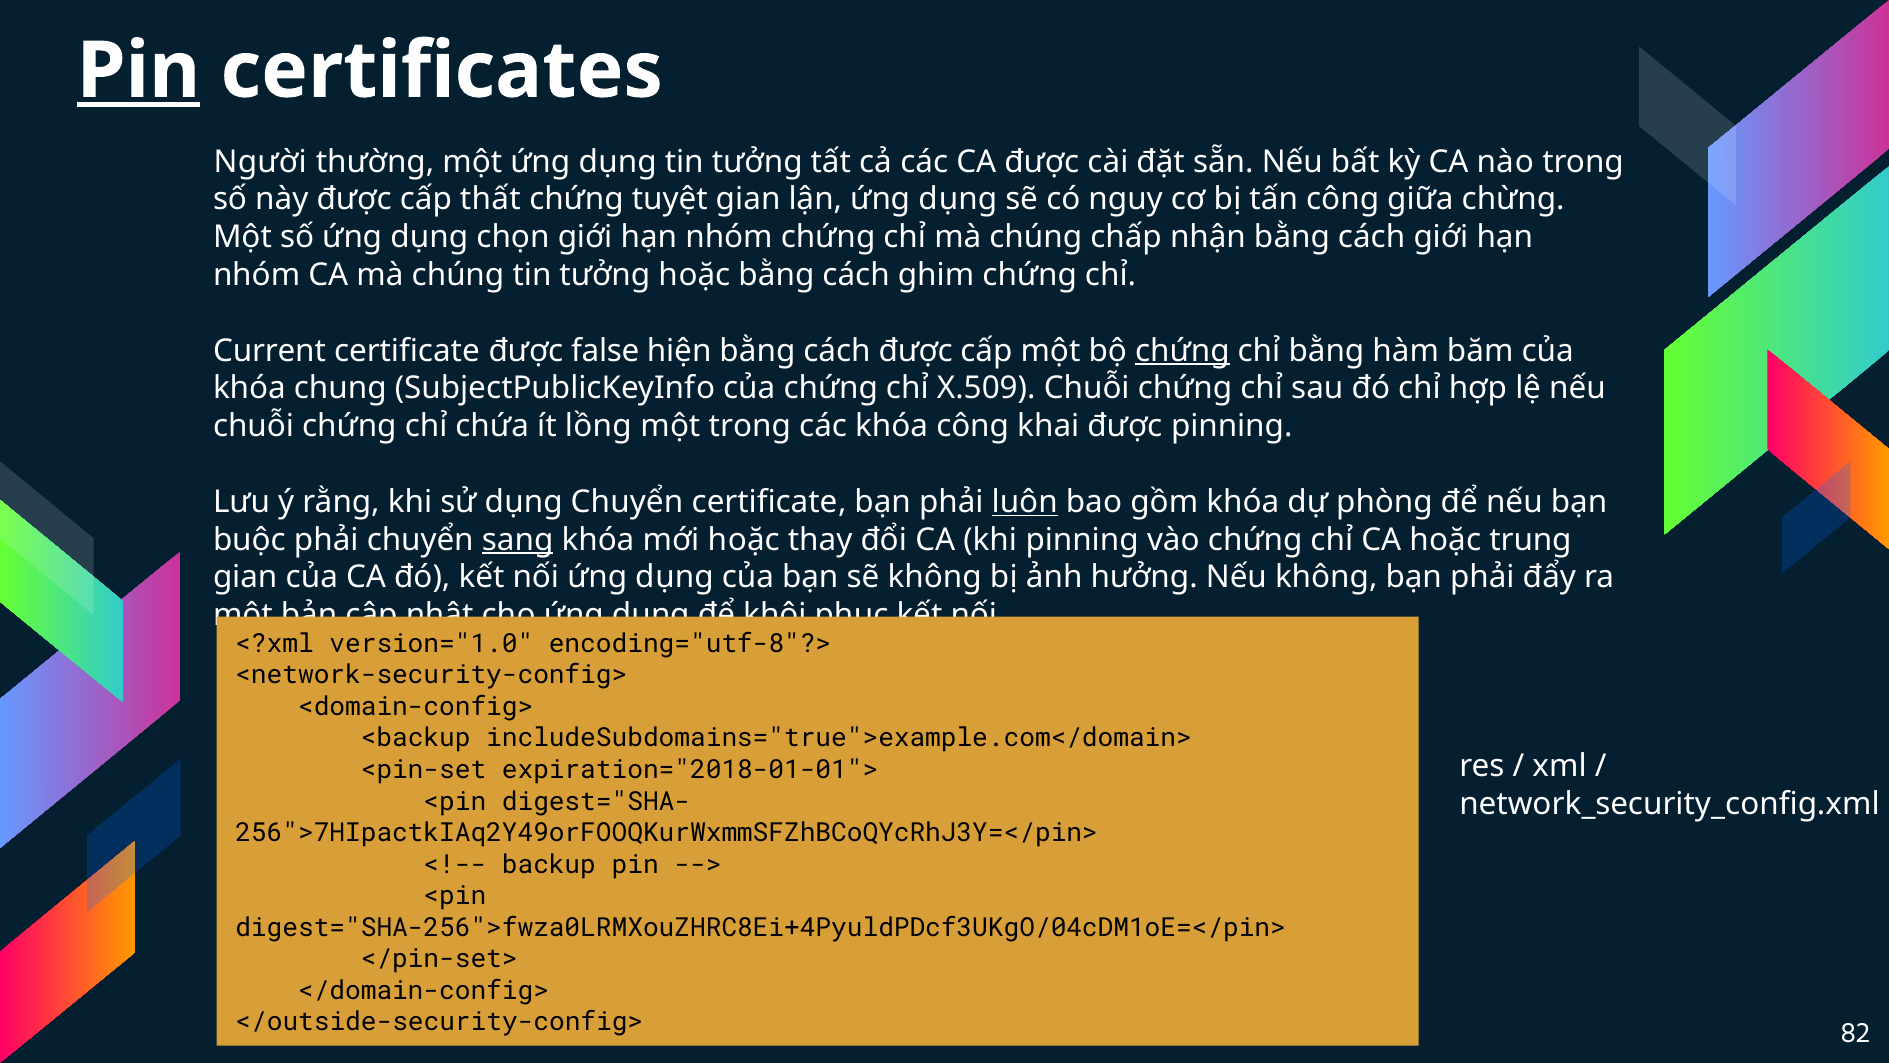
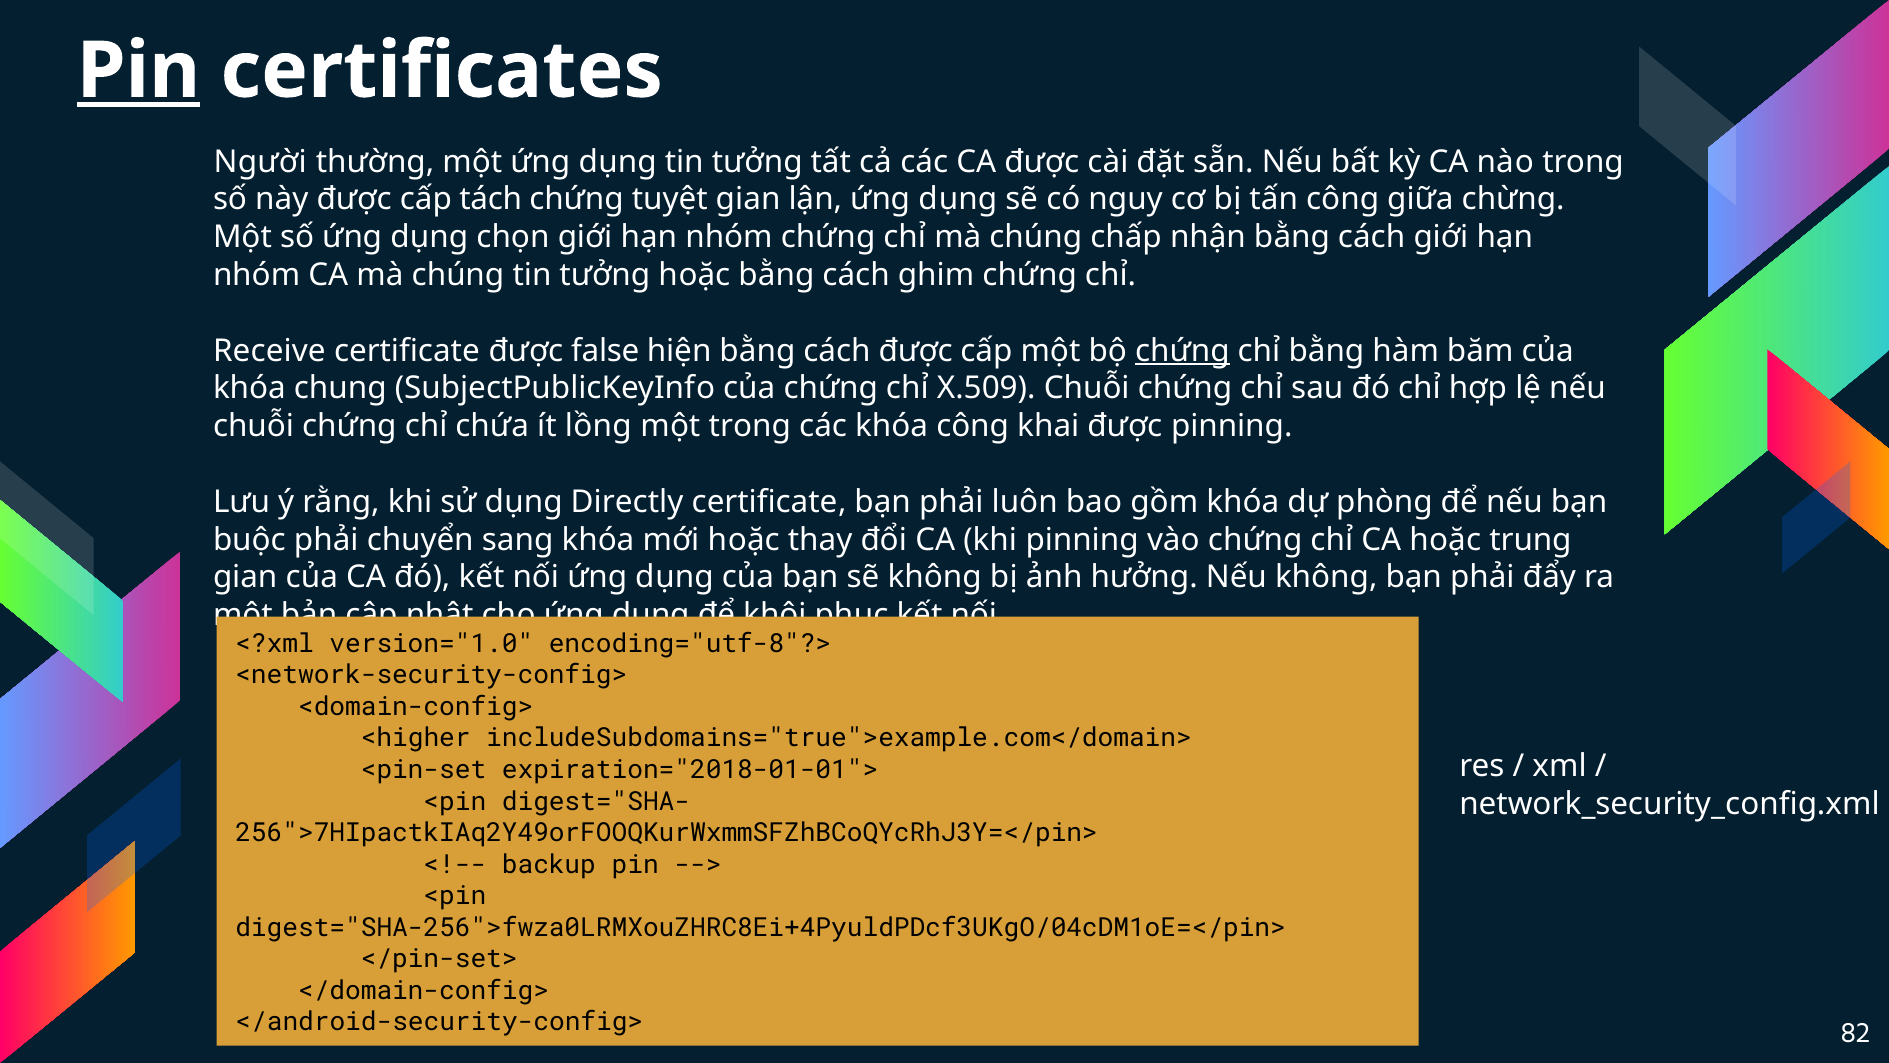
thất: thất -> tách (491, 199)
Current: Current -> Receive (269, 351)
Chuyển: Chuyển -> Directly (627, 502)
luôn underline: present -> none (1025, 502)
sang underline: present -> none (518, 540)
<backup: <backup -> <higher (416, 738)
</outside-security-config>: </outside-security-config> -> </android-security-config> (439, 1022)
